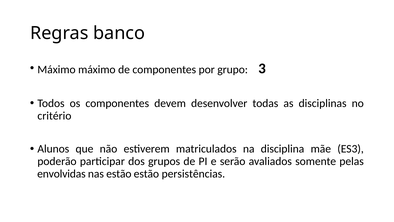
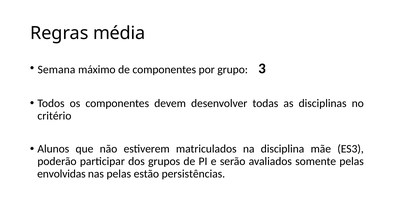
banco: banco -> média (119, 33)
Máximo: Máximo -> Semana (56, 69)
nas estão: estão -> pelas (119, 173)
